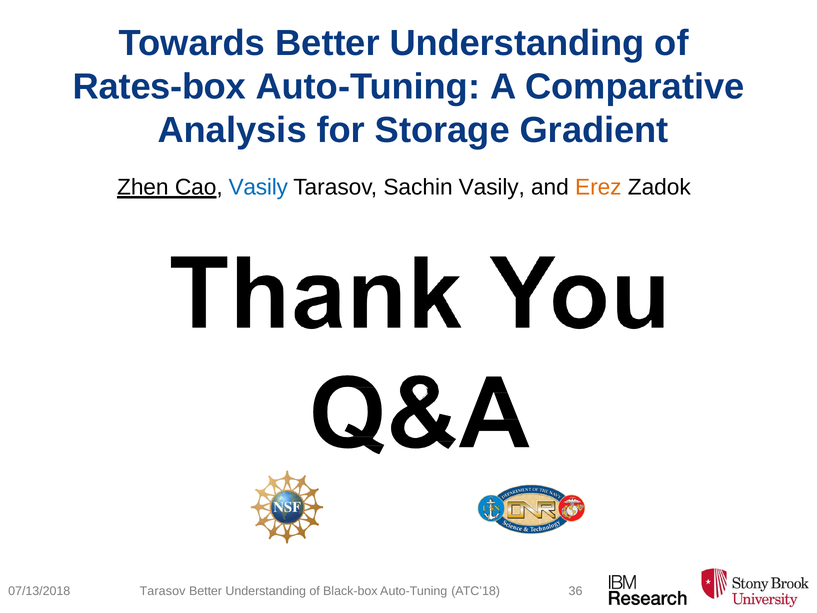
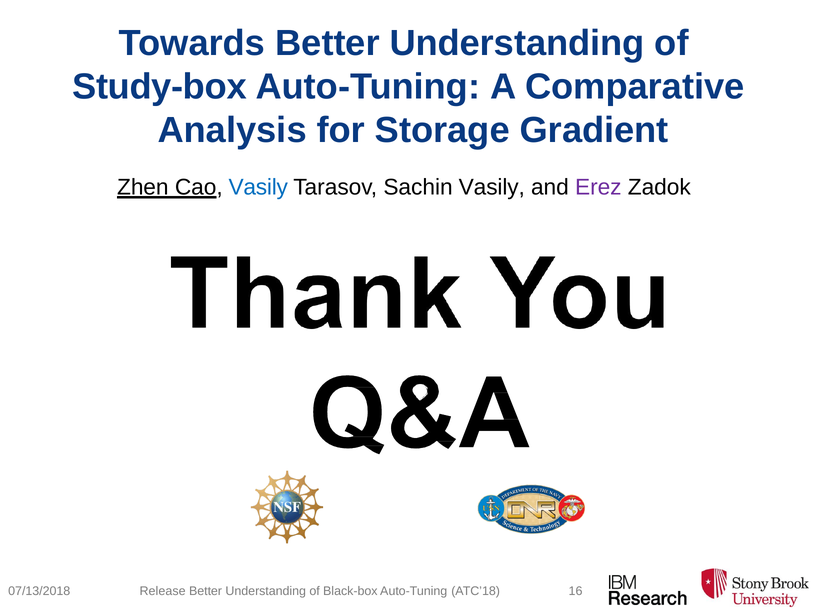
Rates-box: Rates-box -> Study-box (159, 87)
Erez colour: orange -> purple (598, 187)
07/13/2018 Tarasov: Tarasov -> Release (163, 591)
36: 36 -> 16 (576, 591)
